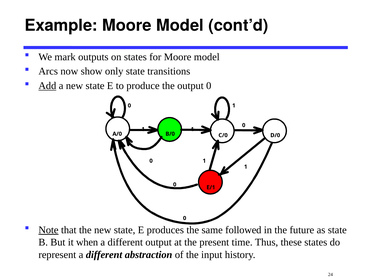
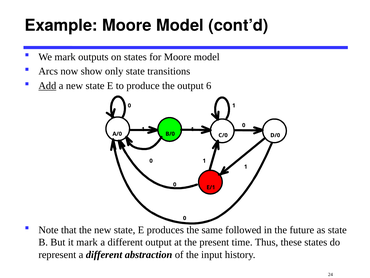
output 0: 0 -> 6 (209, 86)
Note underline: present -> none (48, 230)
it when: when -> mark (87, 242)
